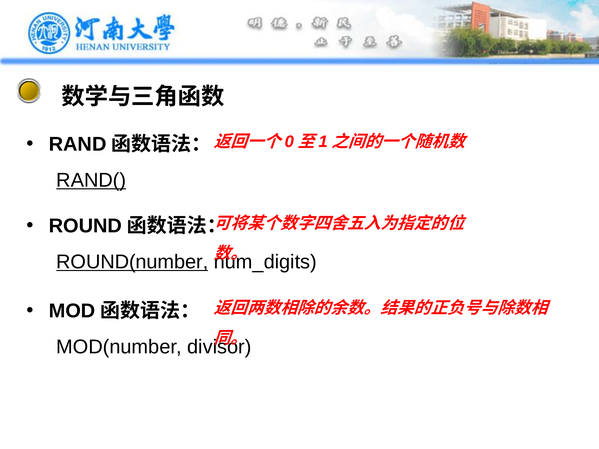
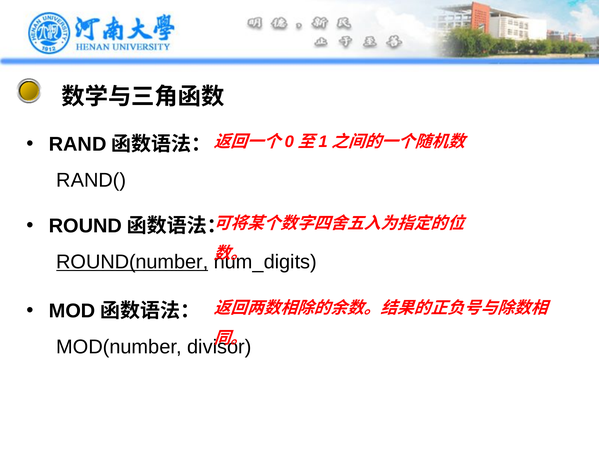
RAND( underline: present -> none (91, 180)
